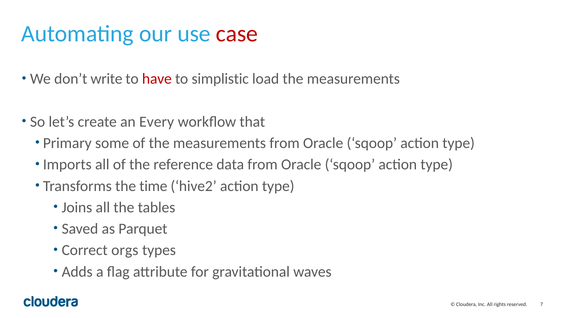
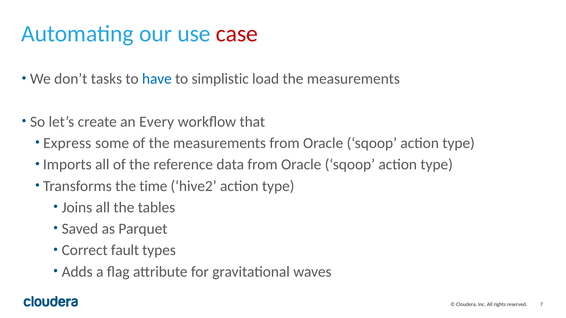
write: write -> tasks (106, 79)
have colour: red -> blue (157, 79)
Primary: Primary -> Express (67, 143)
orgs: orgs -> fault (125, 251)
